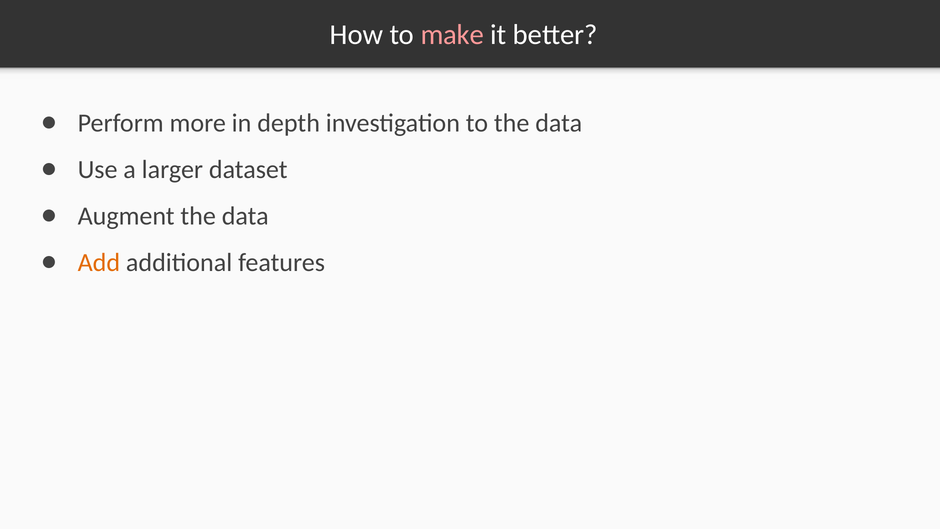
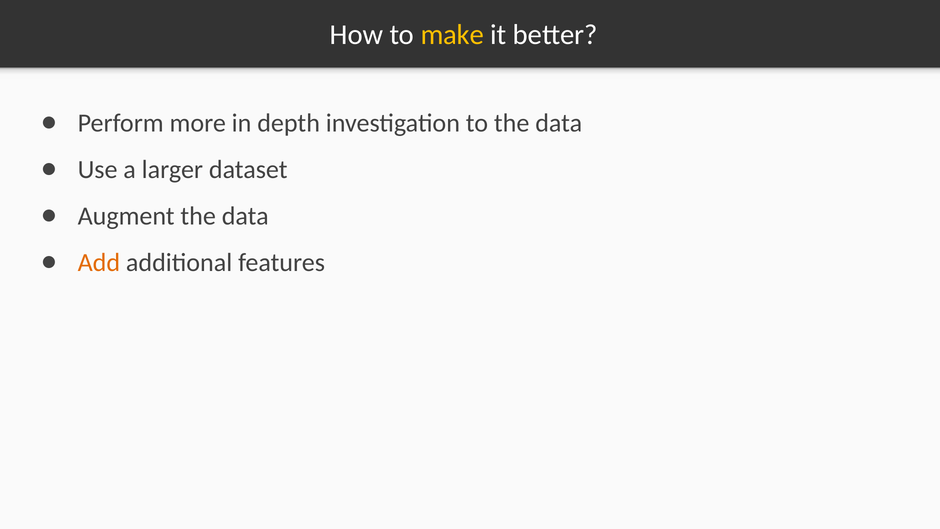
make colour: pink -> yellow (452, 35)
